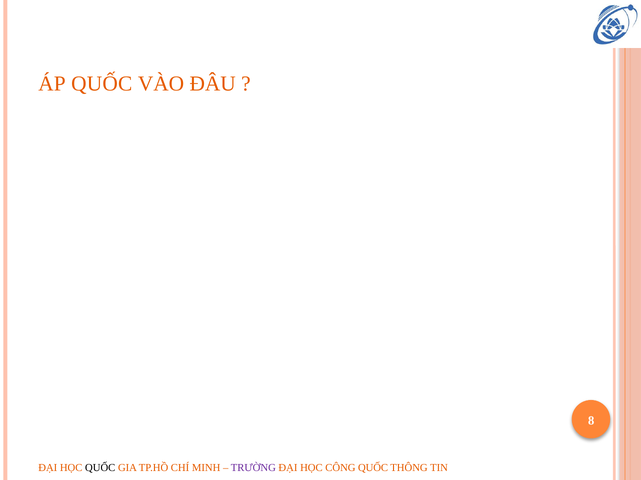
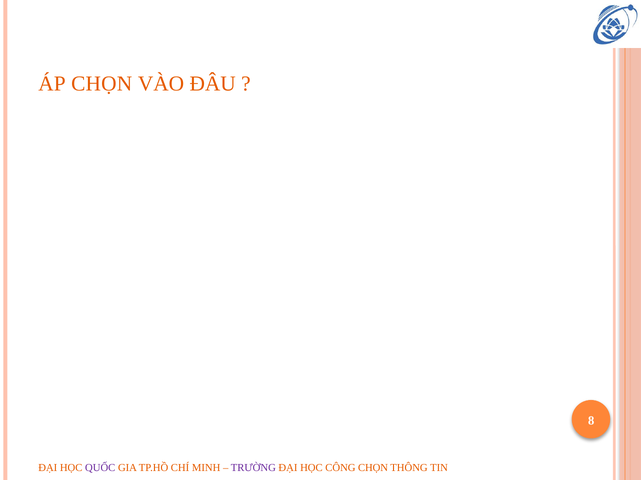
ÁP QUỐC: QUỐC -> CHỌN (102, 84)
QUỐC colour: black -> purple (100, 469)
CÔNG QUỐC: QUỐC -> CHỌN (373, 469)
